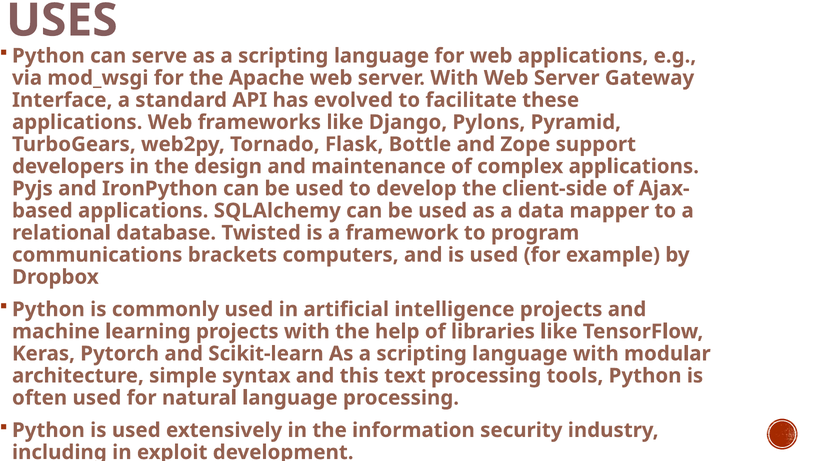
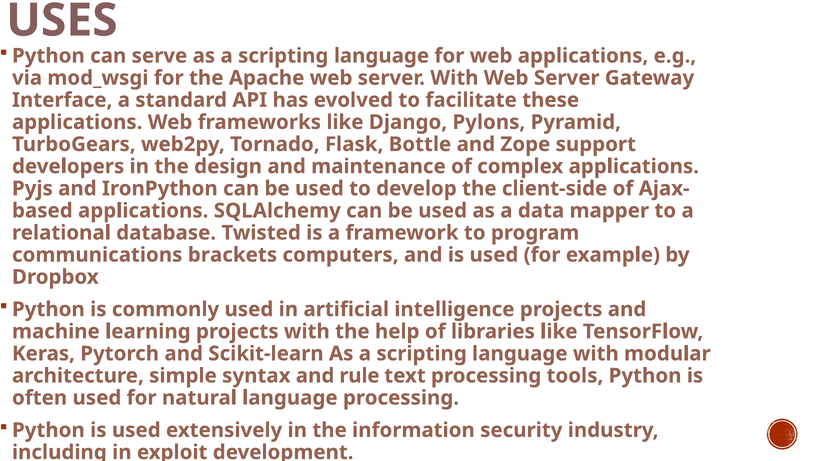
this: this -> rule (359, 376)
